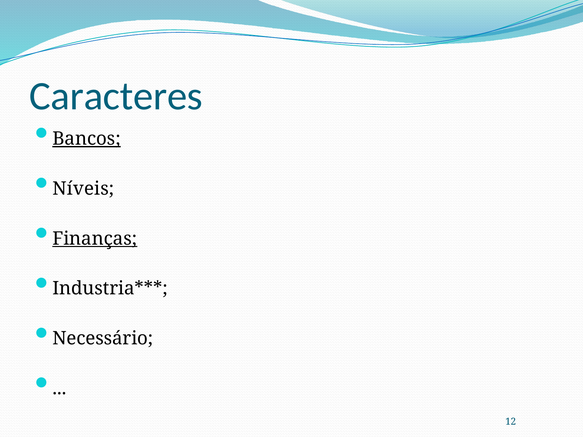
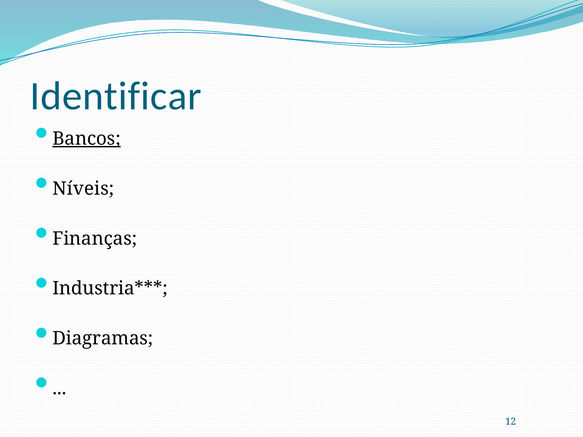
Caracteres: Caracteres -> Identificar (116, 96)
Finanças underline: present -> none (95, 239)
Necessário: Necessário -> Diagramas (103, 339)
